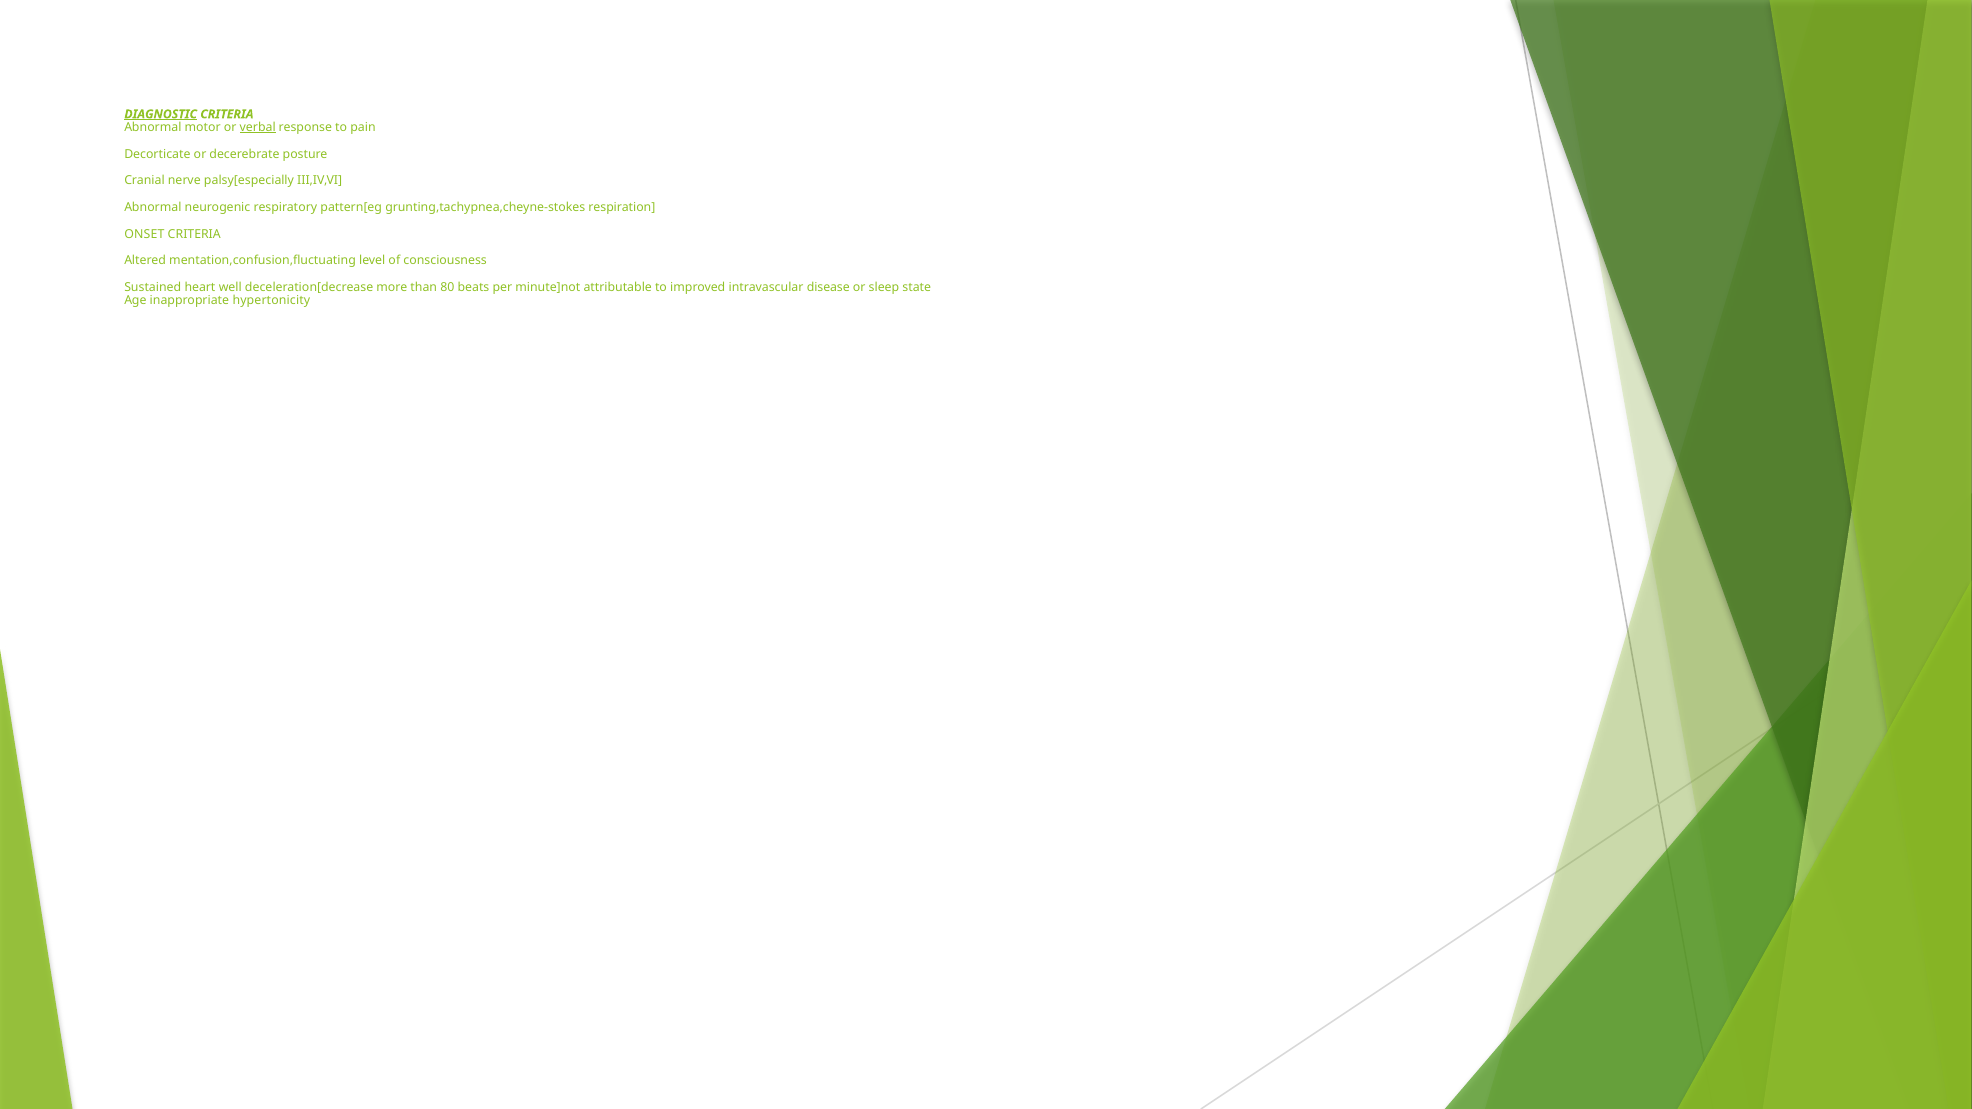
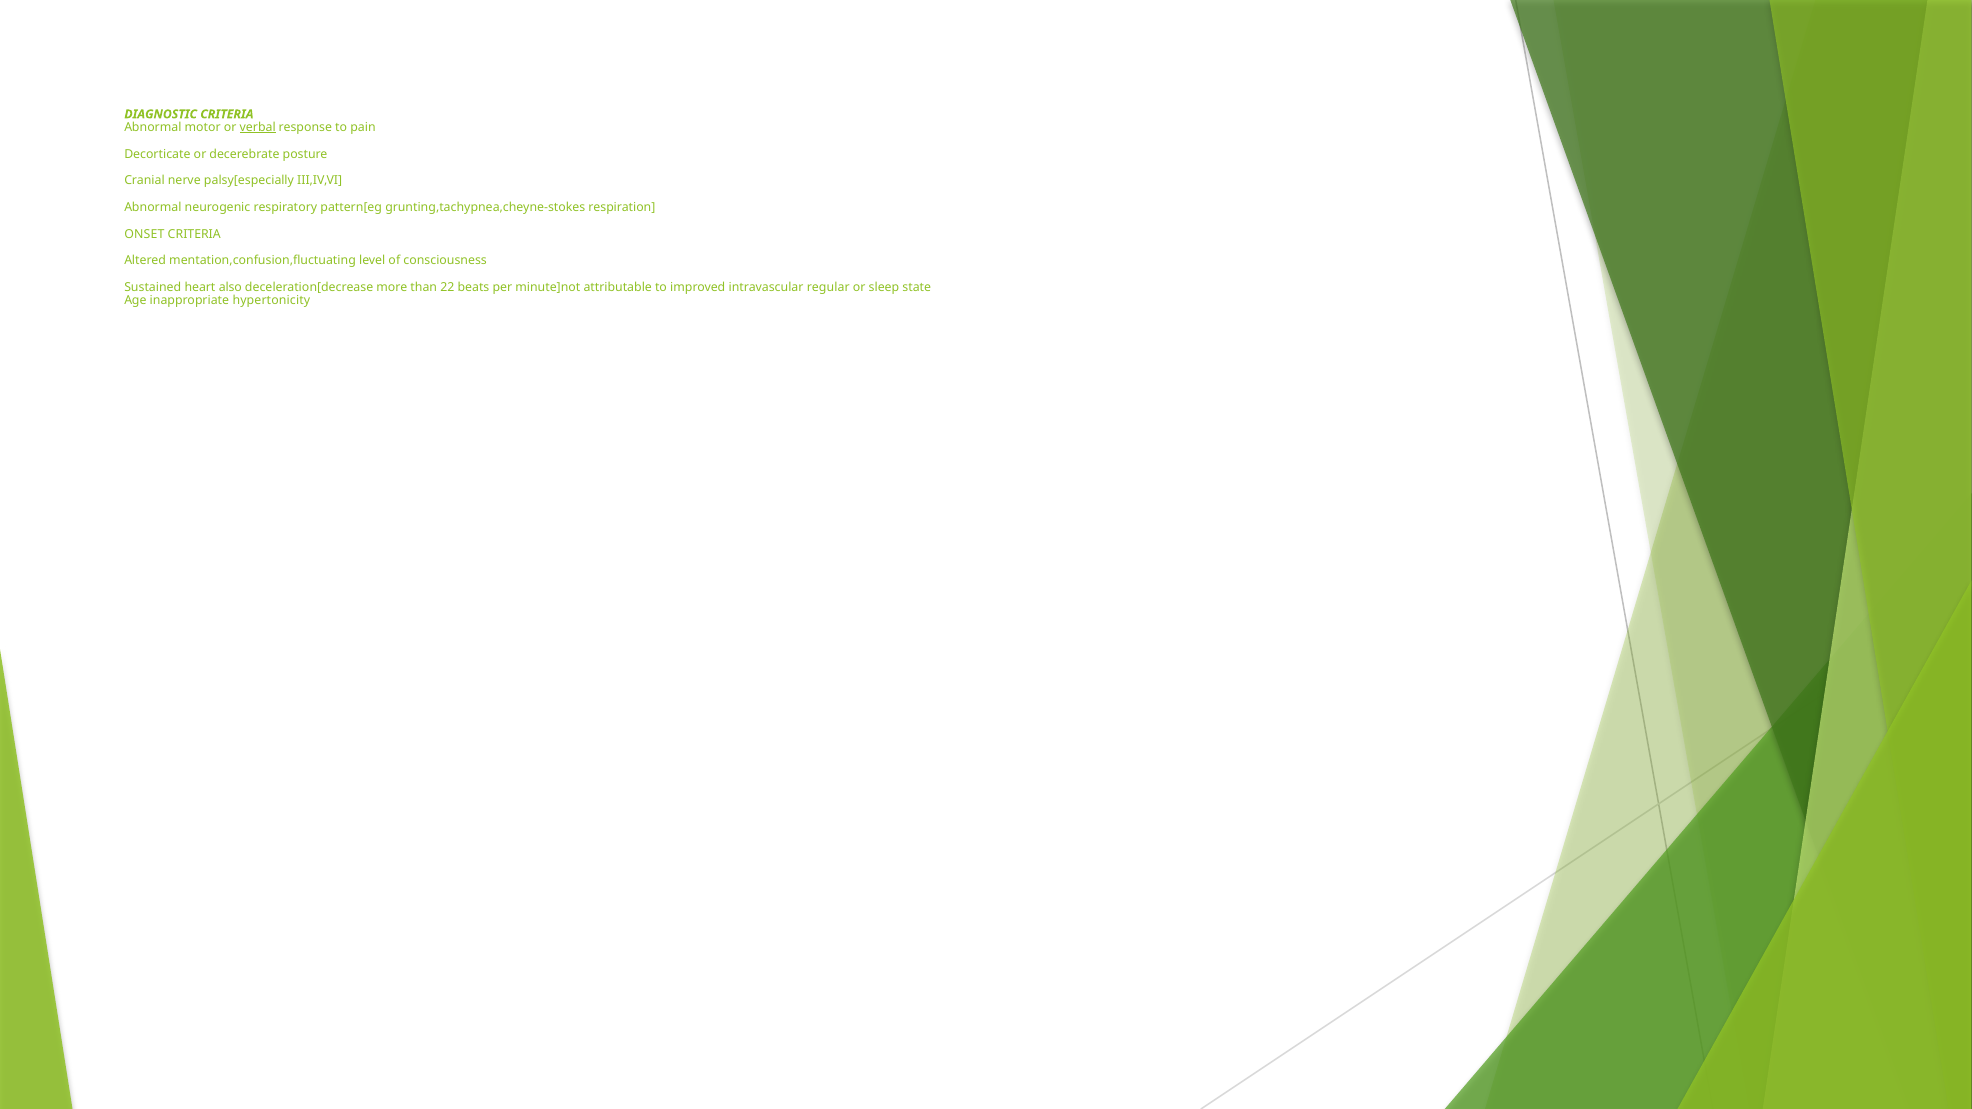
DIAGNOSTIC underline: present -> none (161, 114)
well: well -> also (230, 288)
80: 80 -> 22 (447, 288)
disease: disease -> regular (828, 288)
